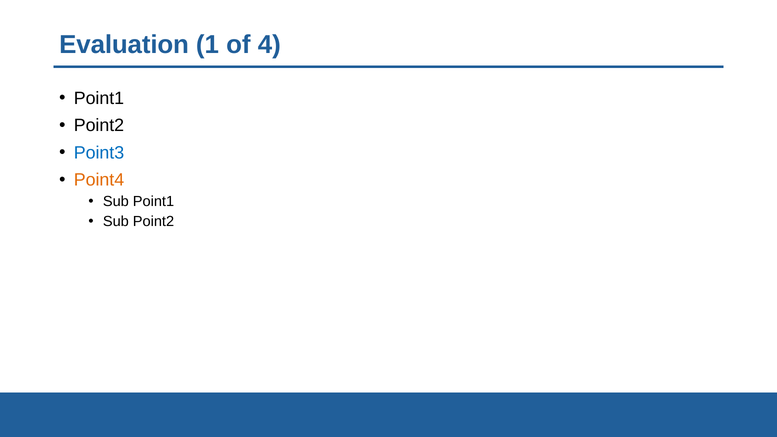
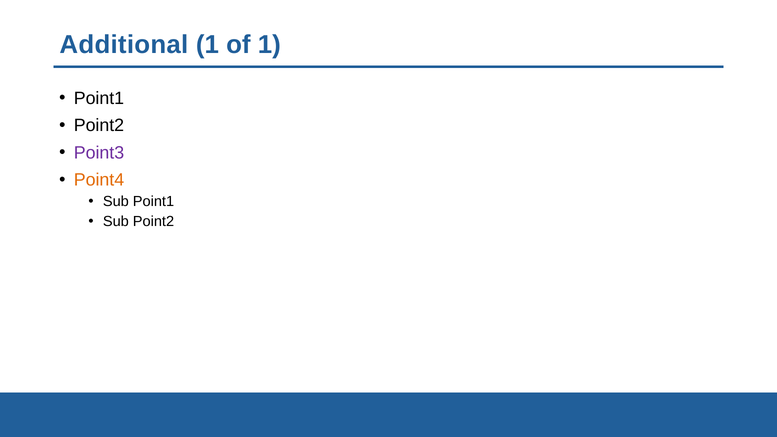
Evaluation: Evaluation -> Additional (124, 45)
of 4: 4 -> 1 (269, 45)
Point3 colour: blue -> purple (99, 153)
